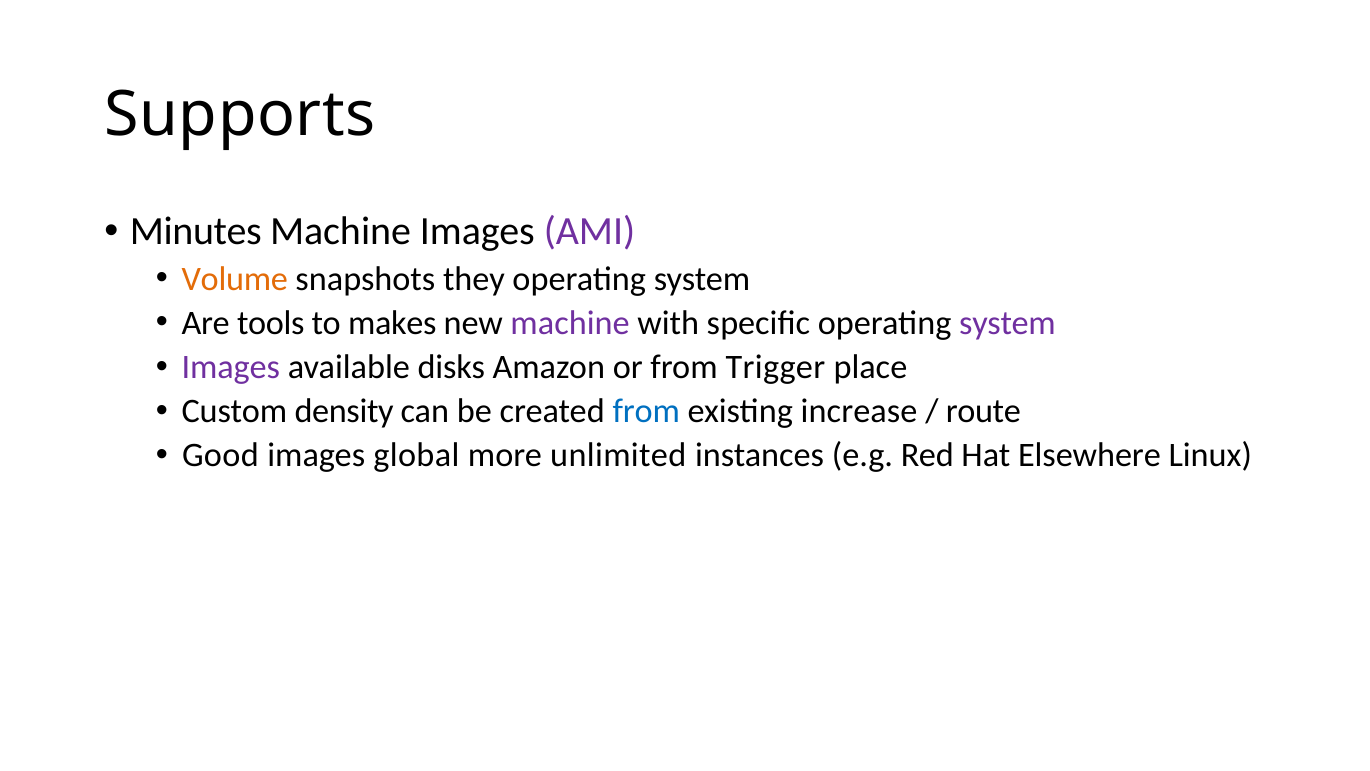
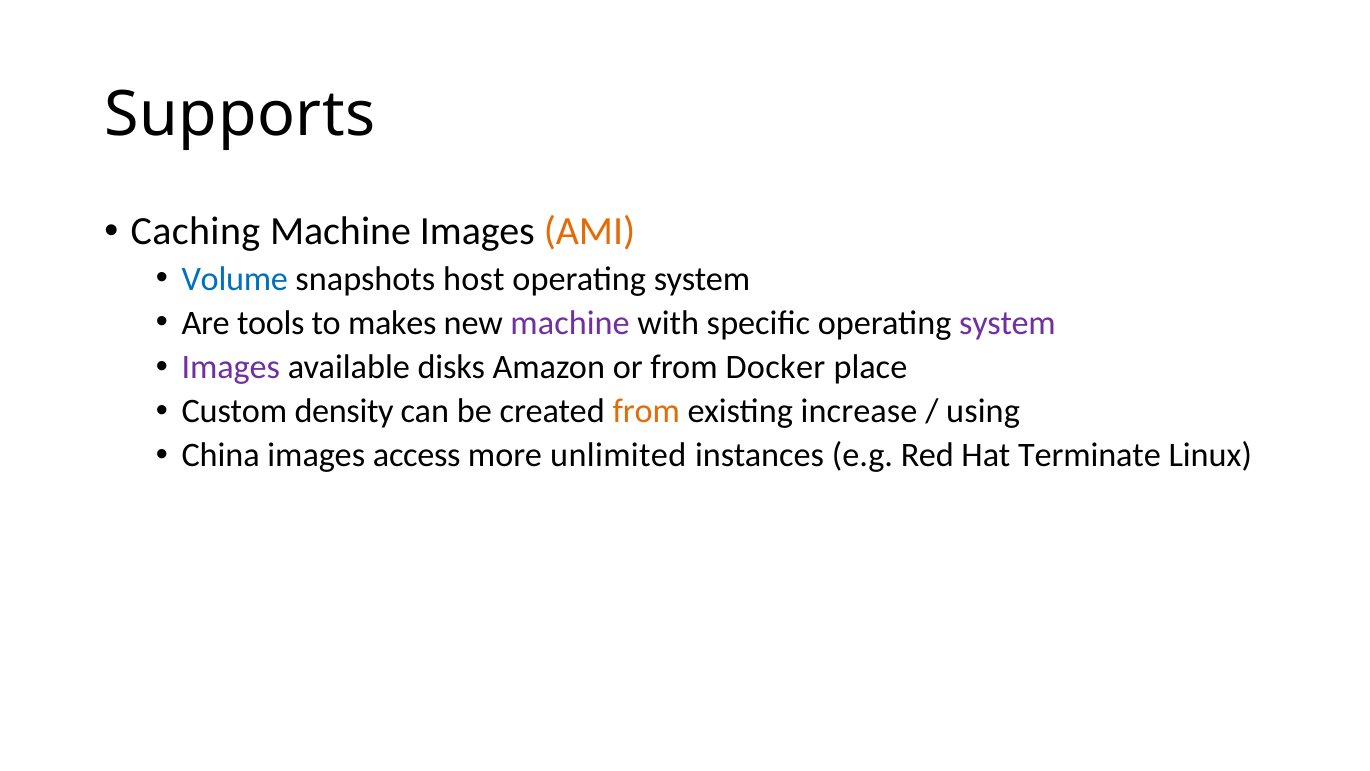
Minutes: Minutes -> Caching (195, 232)
AMI colour: purple -> orange (590, 232)
Volume colour: orange -> blue (235, 279)
they: they -> host (474, 279)
Trigger: Trigger -> Docker (775, 367)
from colour: blue -> orange (646, 411)
route: route -> using (983, 411)
Good: Good -> China (221, 455)
global: global -> access (417, 455)
Elsewhere: Elsewhere -> Terminate (1089, 455)
